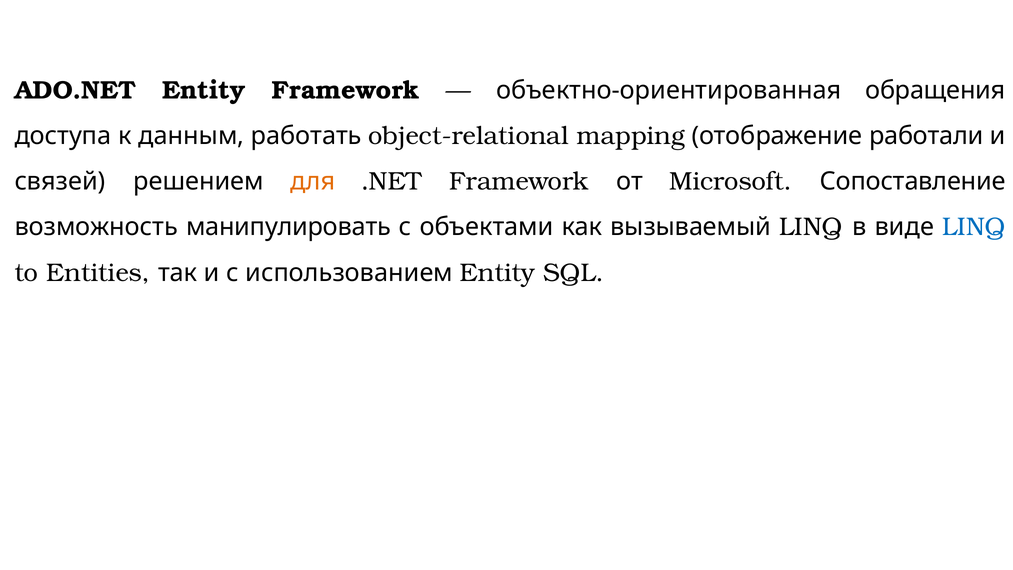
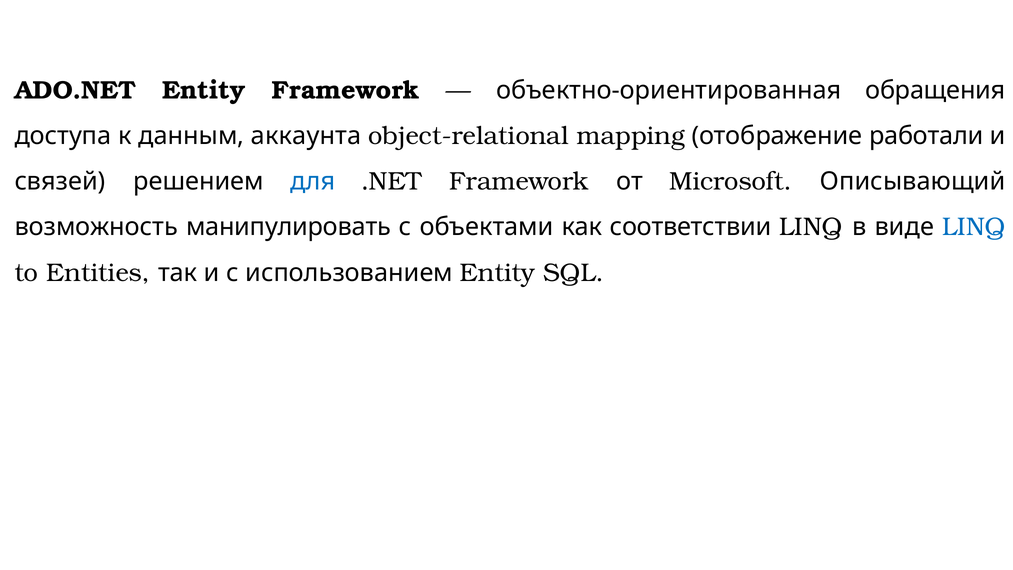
работать: работать -> аккаунта (306, 136)
для colour: orange -> blue (313, 181)
Сопоставление: Сопоставление -> Описывающий (913, 181)
вызываемый: вызываемый -> соответствии (691, 227)
